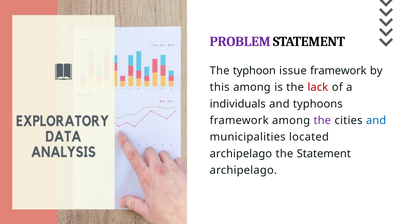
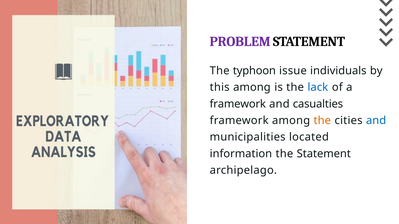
issue framework: framework -> individuals (338, 71)
lack colour: red -> blue (318, 87)
individuals: individuals -> framework (238, 104)
typhoons: typhoons -> casualties (318, 104)
the colour: purple -> orange (322, 121)
archipelago: archipelago -> information (241, 154)
